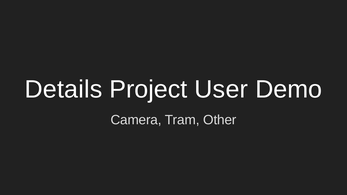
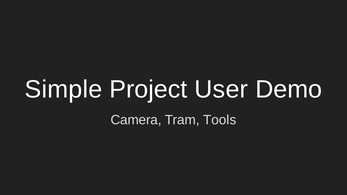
Details: Details -> Simple (63, 89)
Other: Other -> Tools (220, 120)
